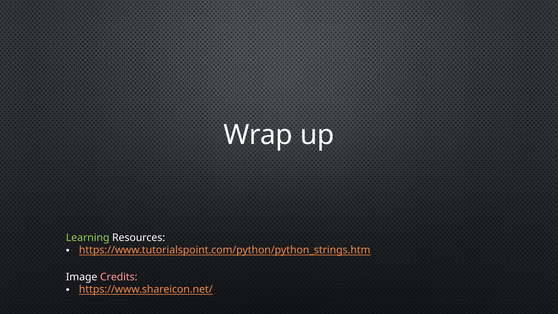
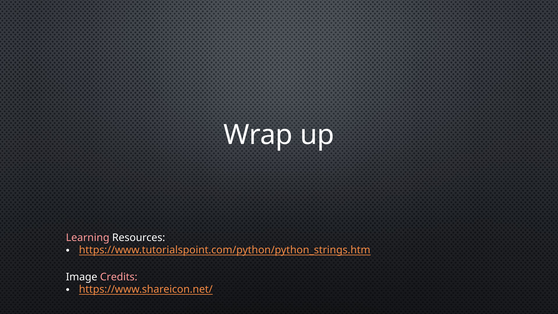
Learning colour: light green -> pink (88, 238)
